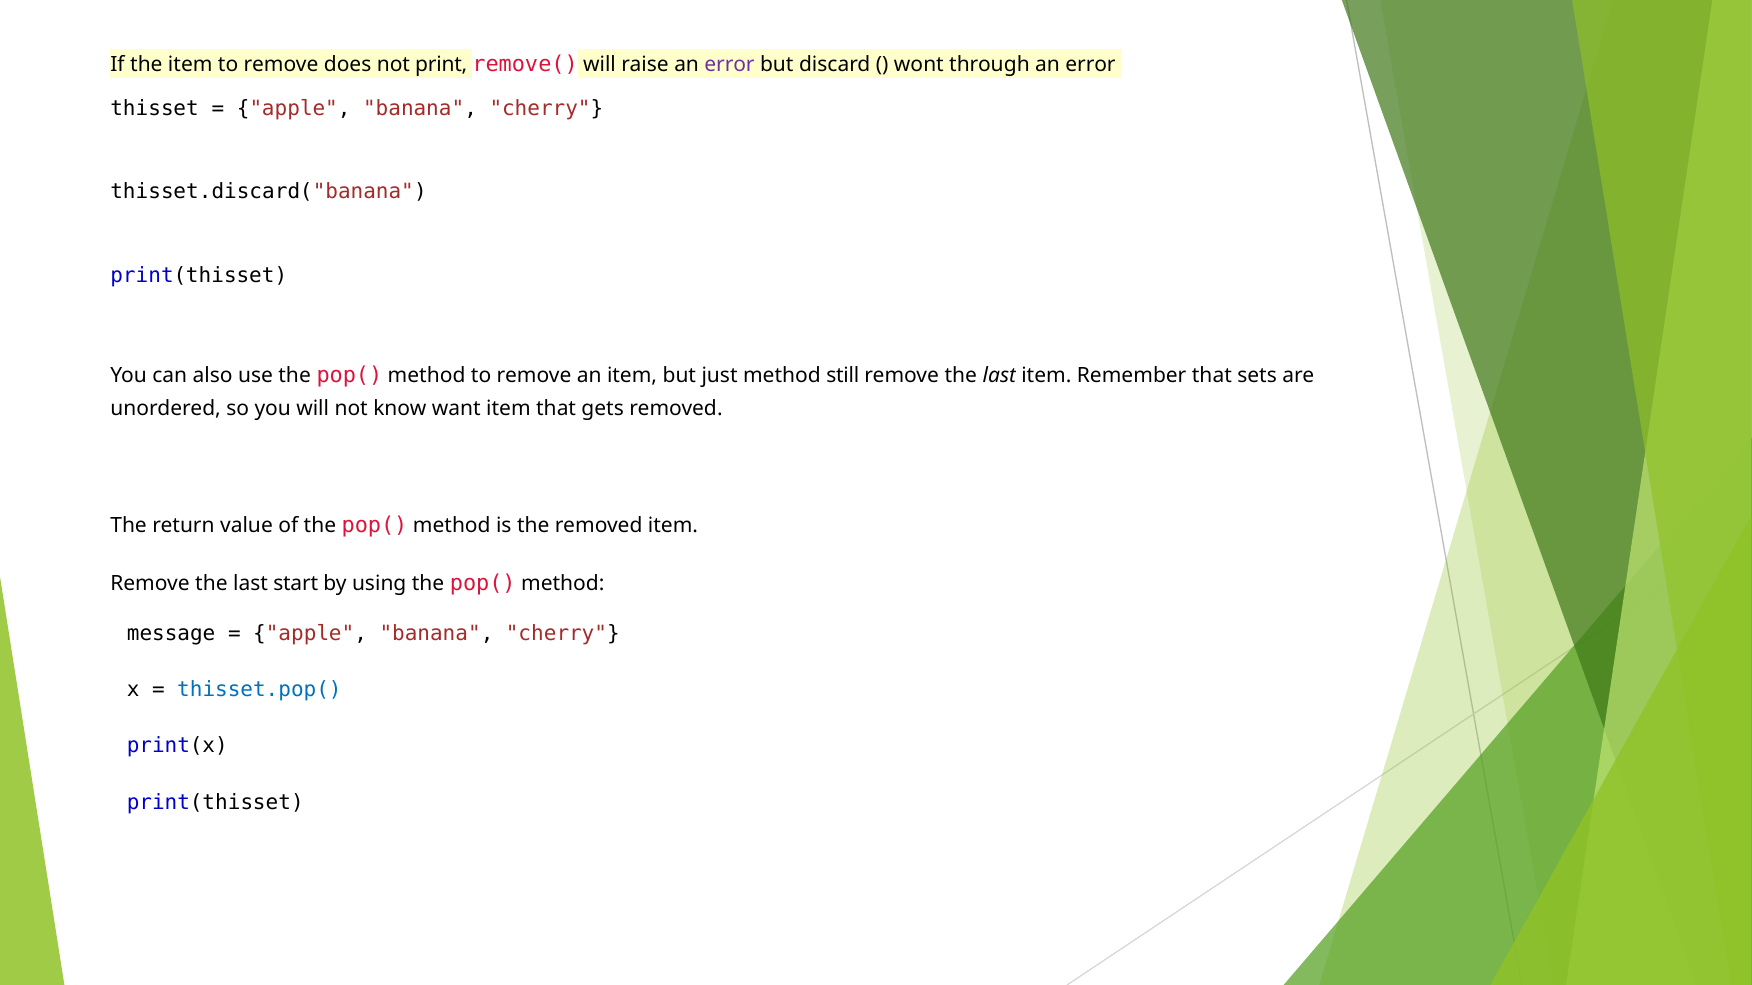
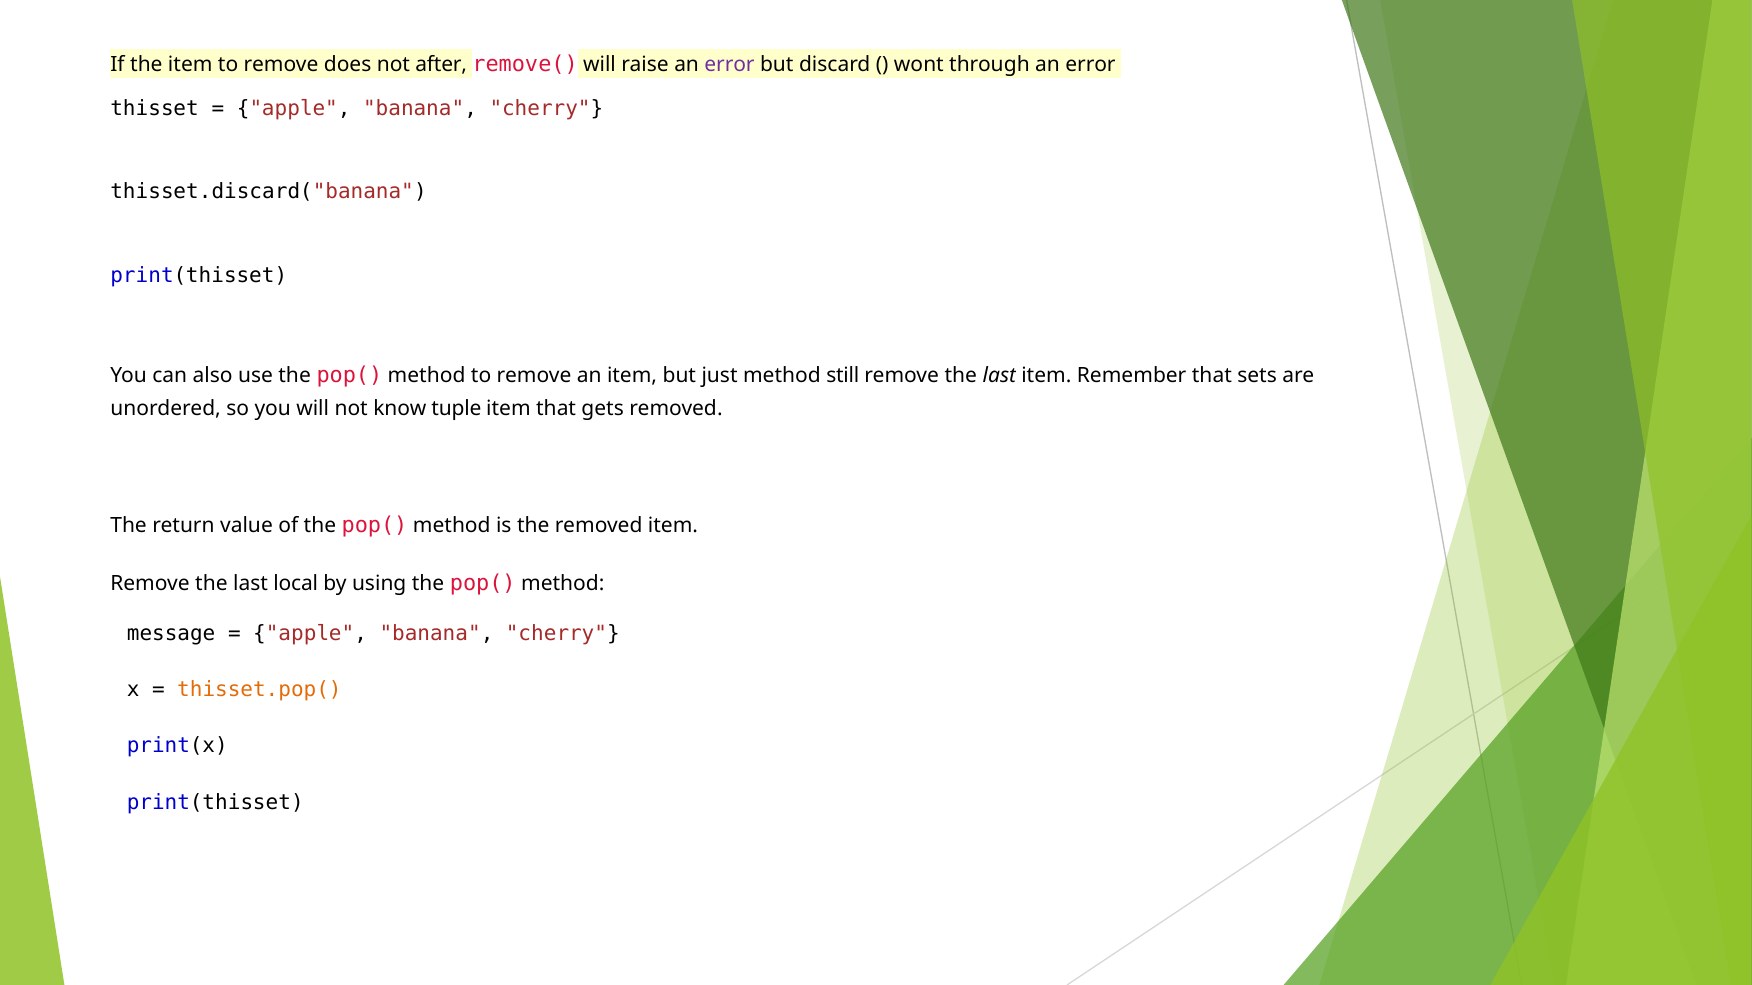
print: print -> after (441, 65)
want: want -> tuple (456, 409)
start: start -> local (296, 584)
thisset.pop( colour: blue -> orange (259, 690)
